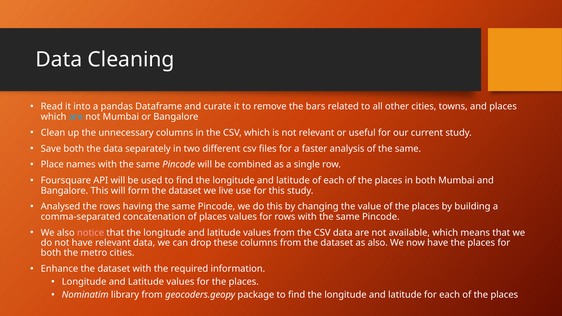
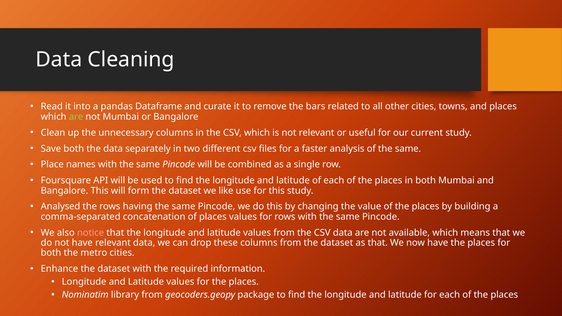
are colour: light blue -> light green (76, 117)
live: live -> like (226, 191)
as also: also -> that (378, 243)
